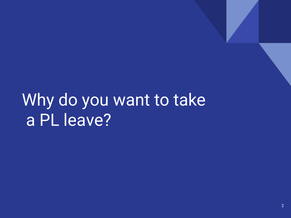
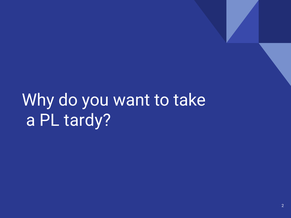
leave: leave -> tardy (87, 121)
